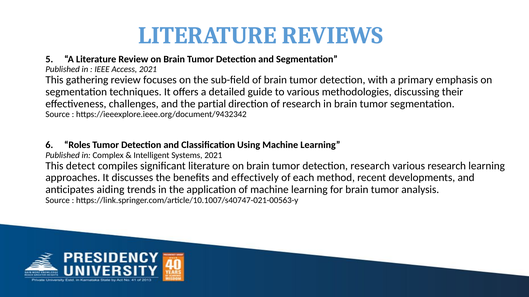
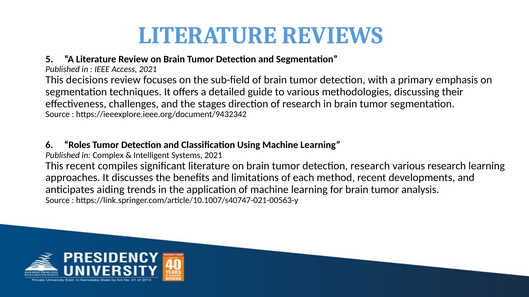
gathering: gathering -> decisions (87, 80)
partial: partial -> stages (212, 104)
This detect: detect -> recent (81, 166)
effectively: effectively -> limitations (255, 178)
